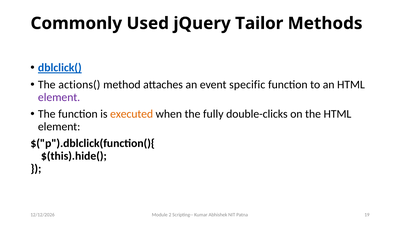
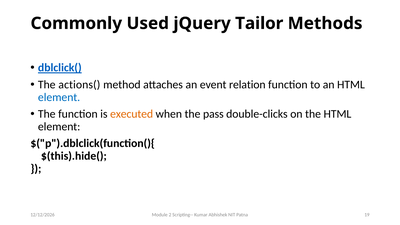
specific: specific -> relation (247, 85)
element colour: purple -> blue (59, 97)
fully: fully -> pass (213, 114)
